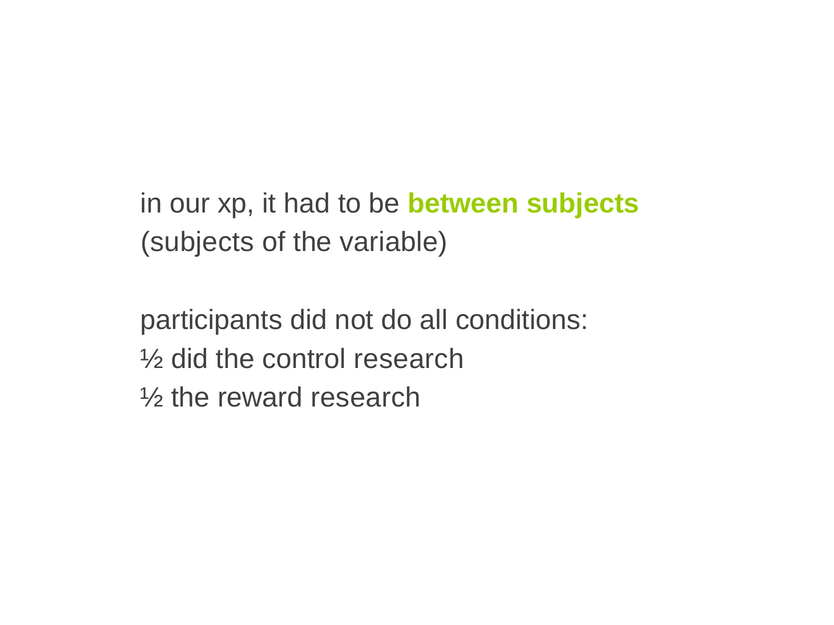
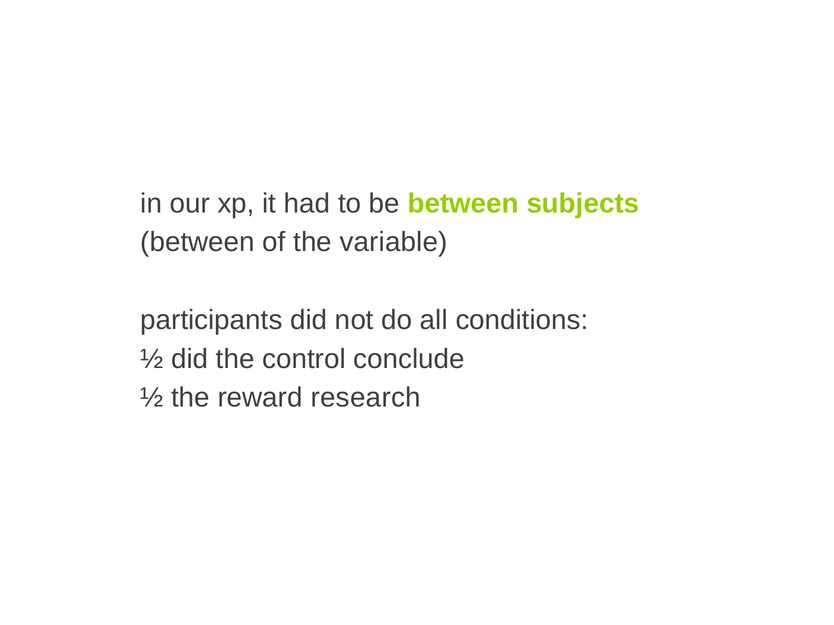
subjects: subjects -> between (198, 242)
control research: research -> conclude (409, 359)
